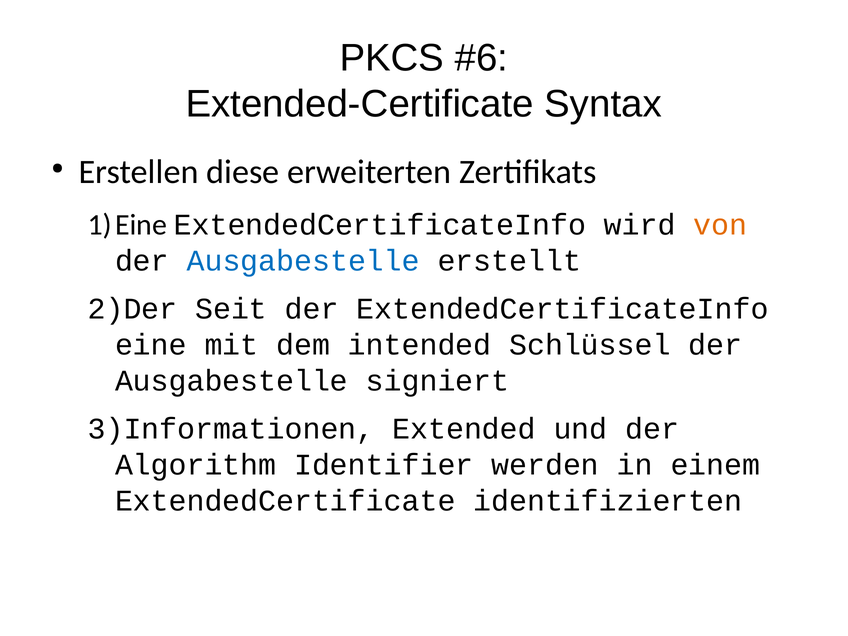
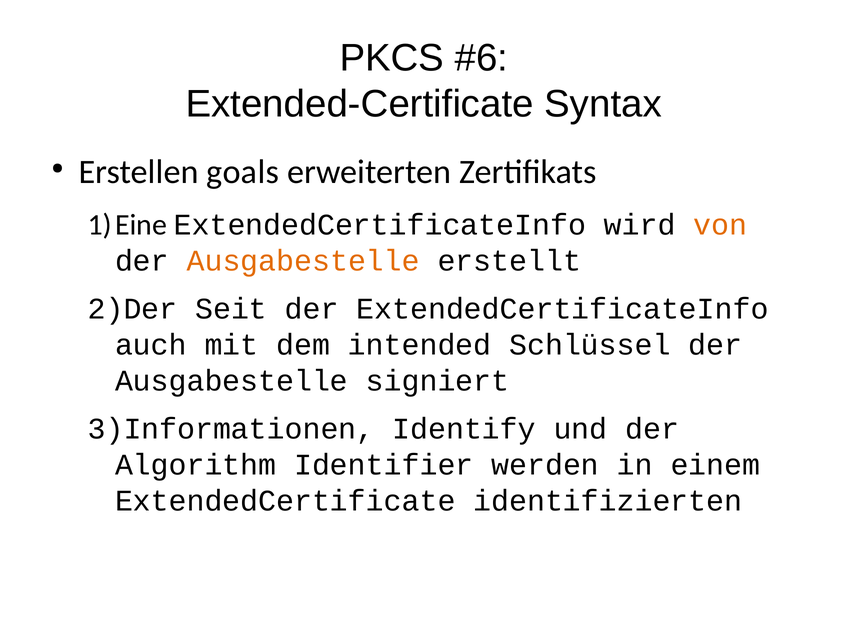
diese: diese -> goals (243, 172)
Ausgabestelle colour: blue -> orange (303, 261)
eine: eine -> auch (151, 345)
Extended: Extended -> Identify (464, 429)
